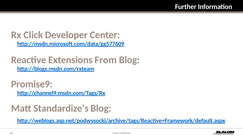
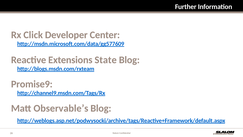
From: From -> State (106, 60)
Standardize’s: Standardize’s -> Observable’s (61, 108)
